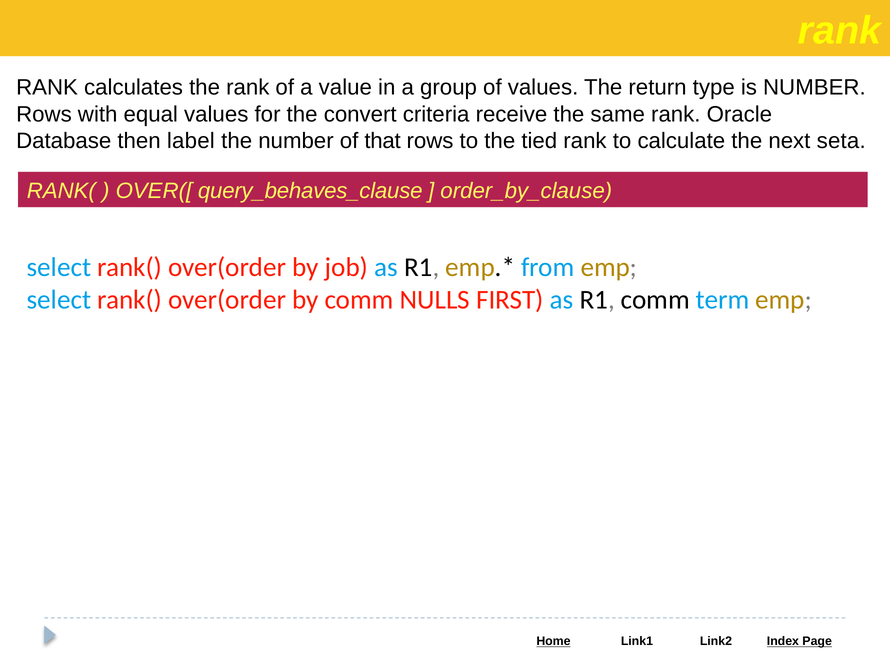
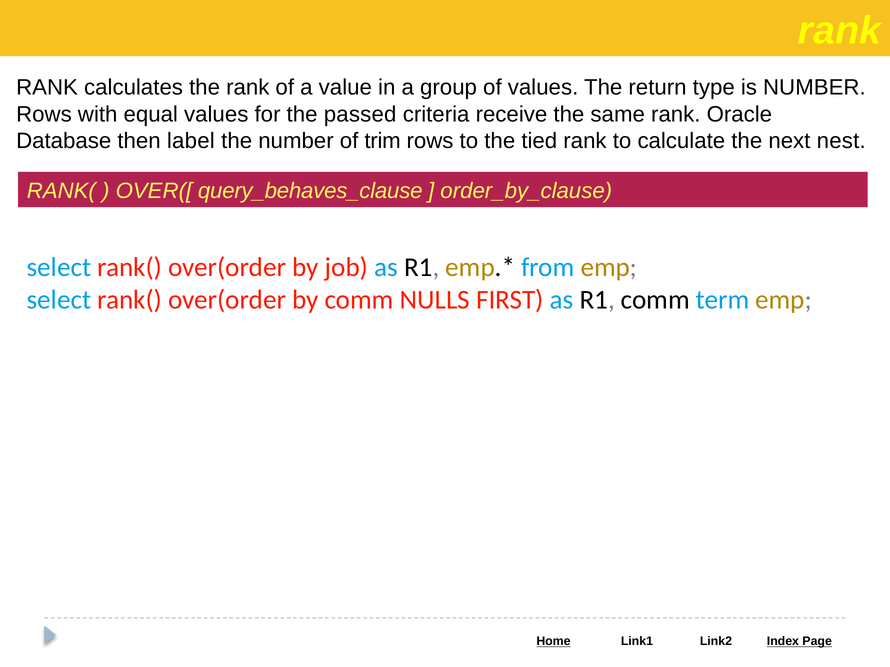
convert: convert -> passed (360, 114)
that: that -> trim (383, 141)
seta: seta -> nest (841, 141)
